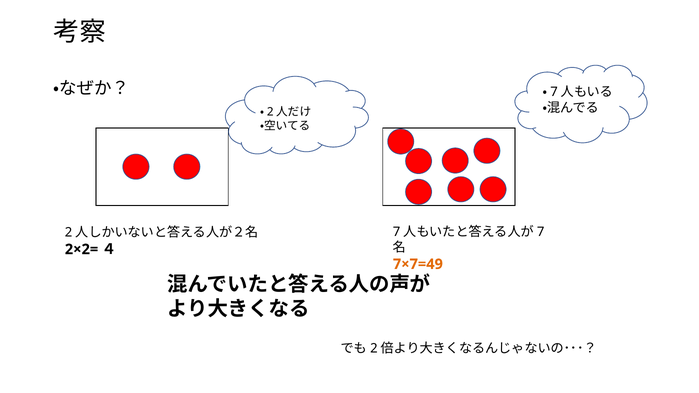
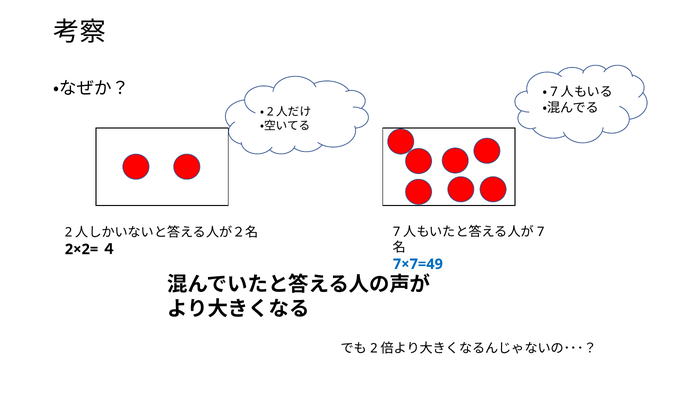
7×7=49 colour: orange -> blue (418, 264)
